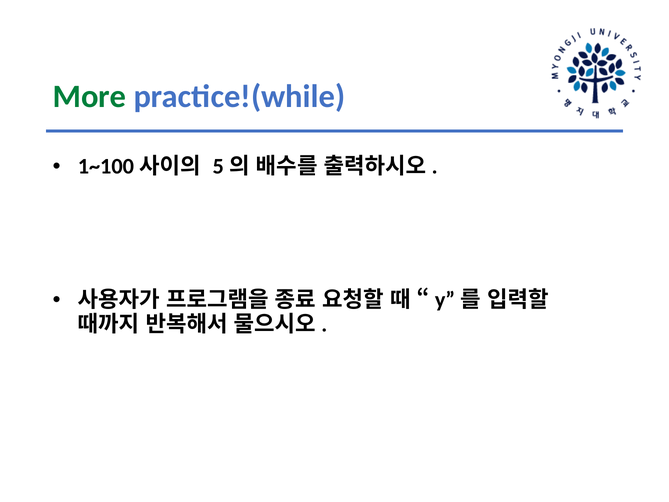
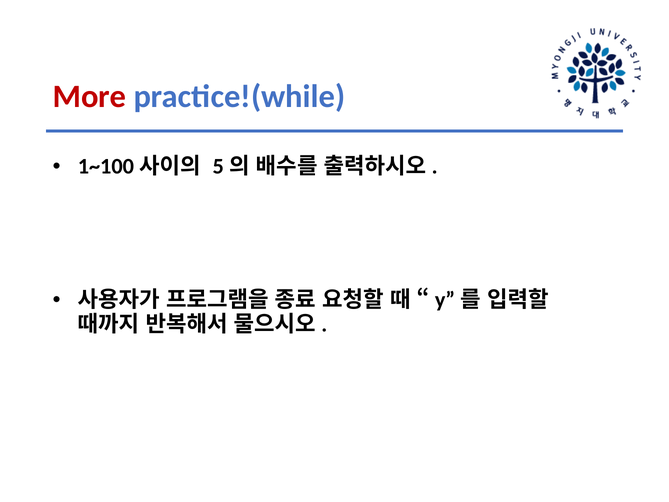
More colour: green -> red (89, 96)
